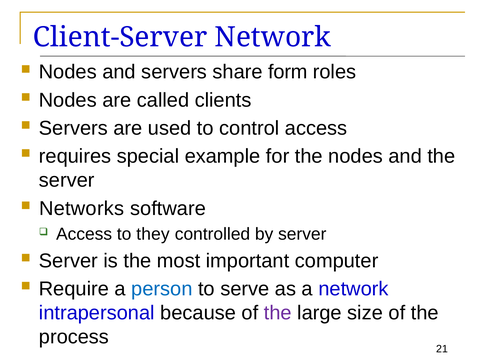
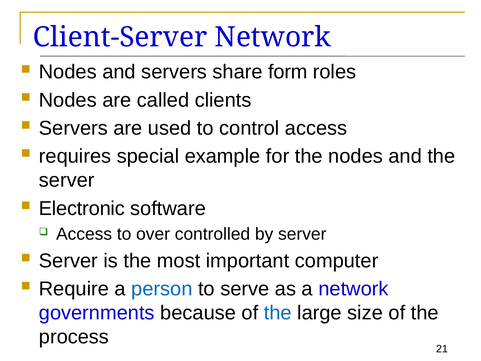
Networks: Networks -> Electronic (82, 208)
they: they -> over (153, 234)
intrapersonal: intrapersonal -> governments (97, 313)
the colour: purple -> blue (278, 313)
